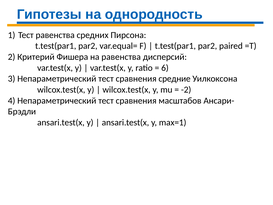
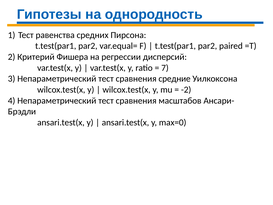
на равенства: равенства -> регрессии (121, 57)
6: 6 -> 7 (165, 68)
max=1: max=1 -> max=0 (173, 122)
